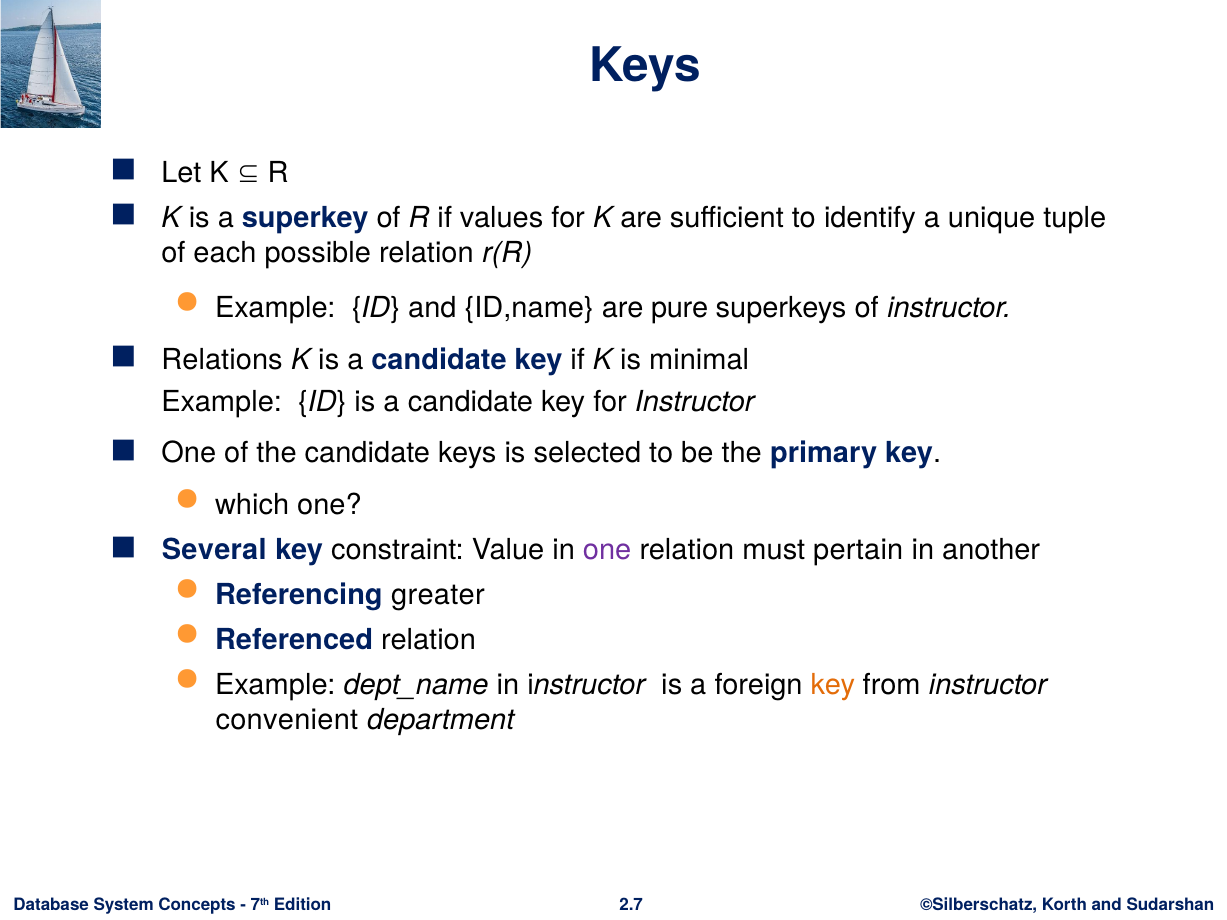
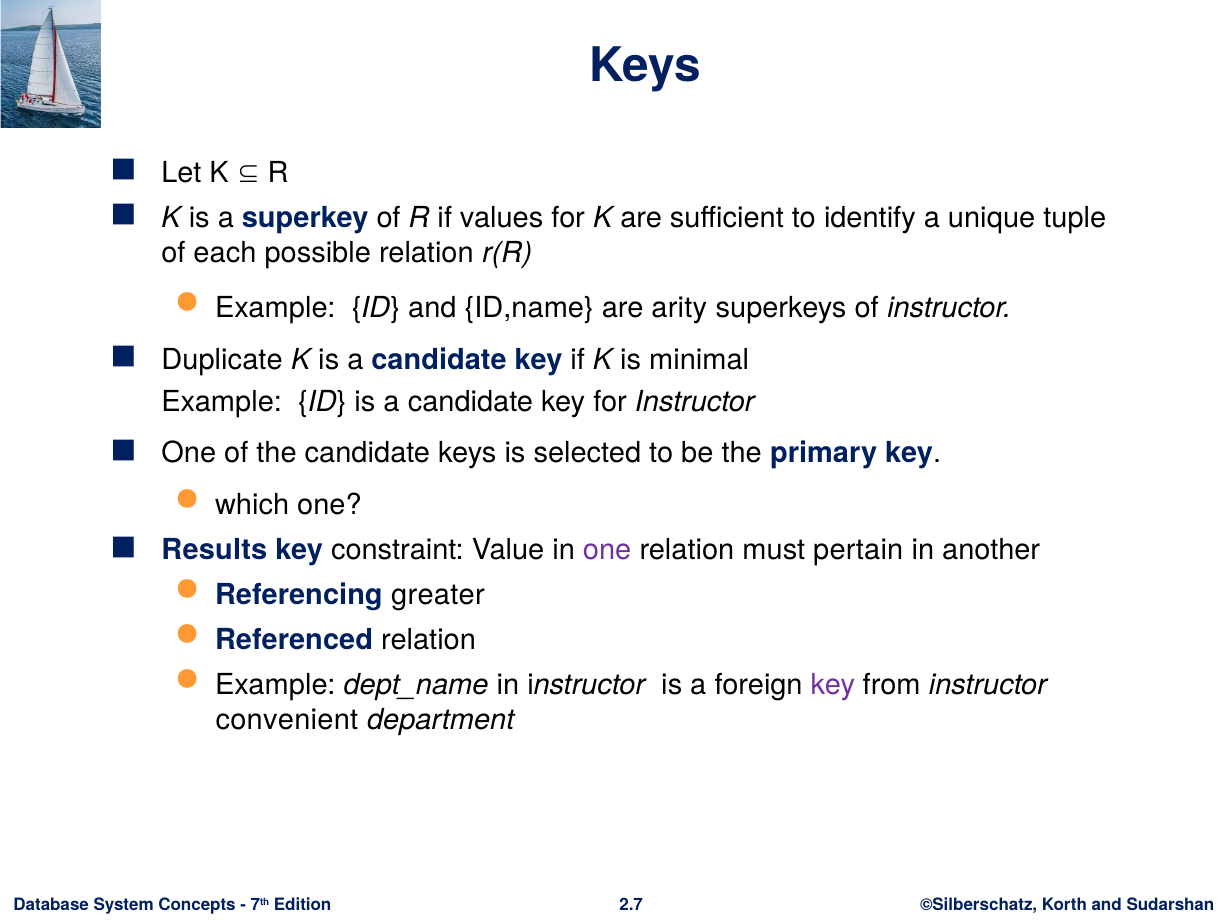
pure: pure -> arity (679, 308)
Relations: Relations -> Duplicate (222, 360)
Several: Several -> Results (214, 550)
key colour: orange -> purple (833, 685)
